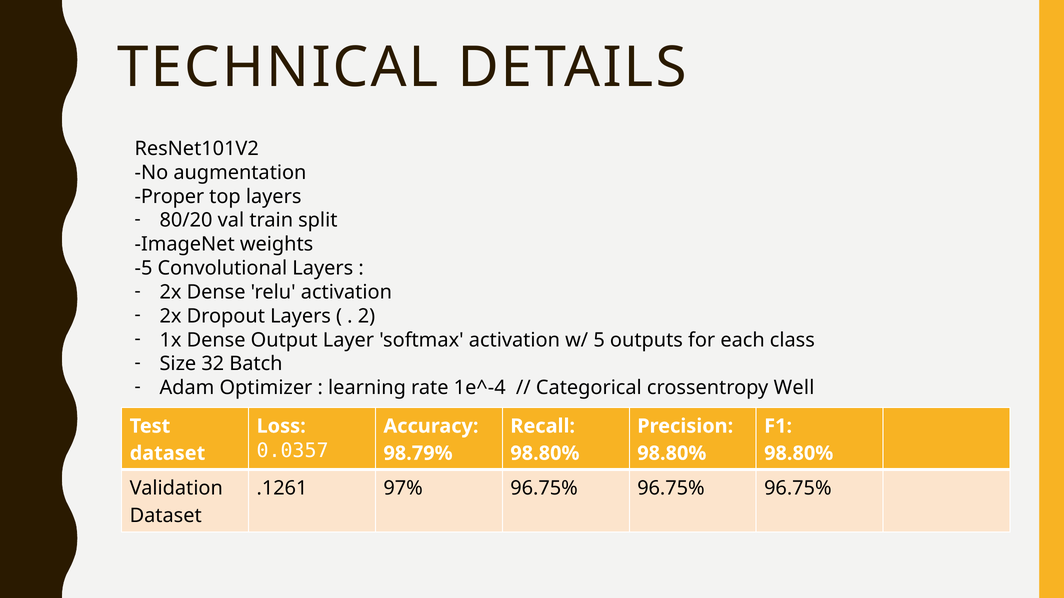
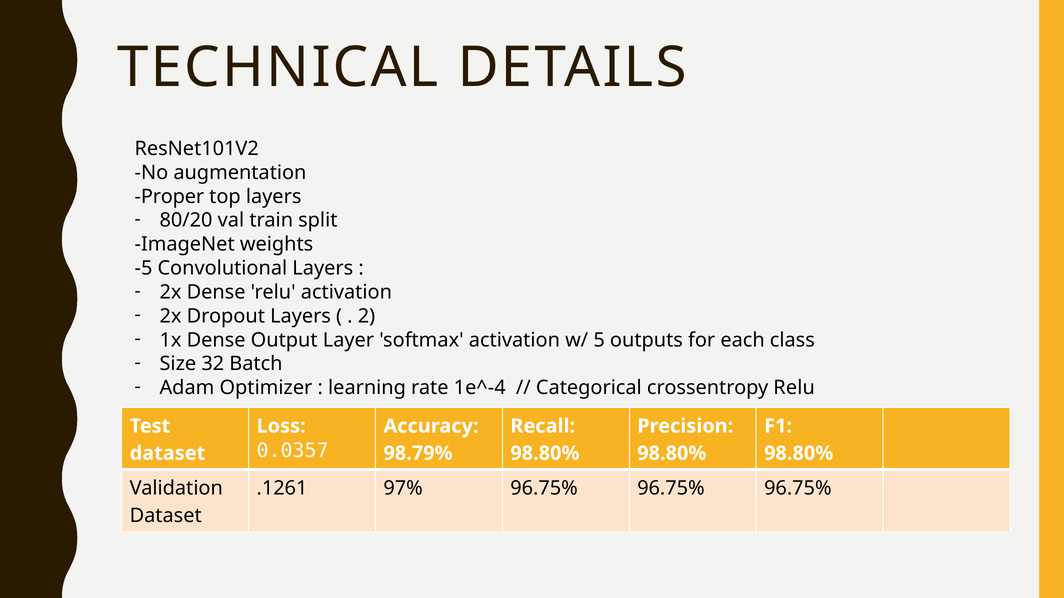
crossentropy Well: Well -> Relu (794, 388)
